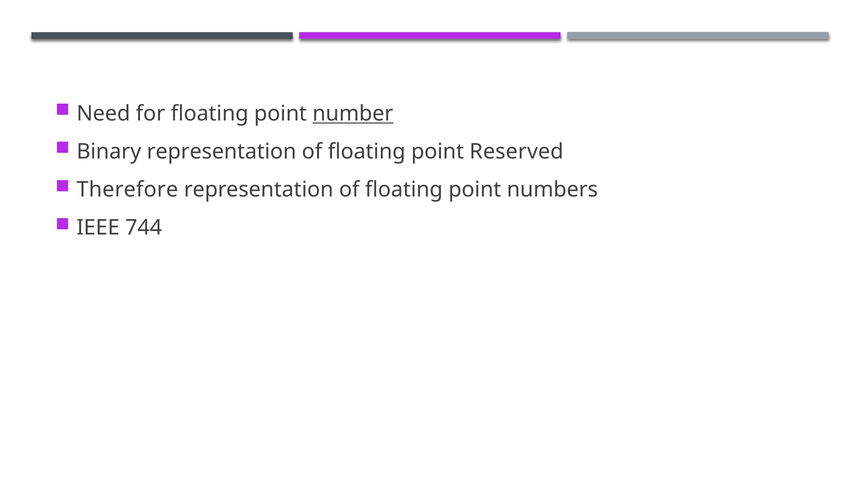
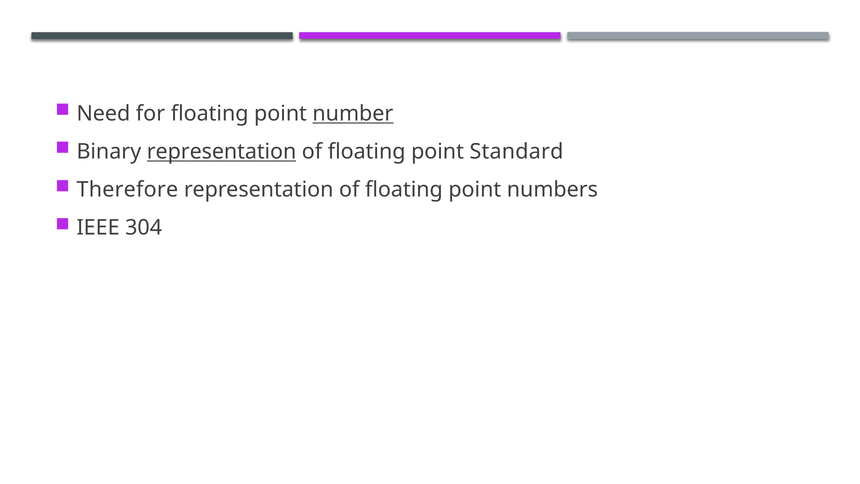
representation underline: none -> present (222, 152)
Reserved: Reserved -> Standard (516, 152)
744: 744 -> 304 (144, 228)
